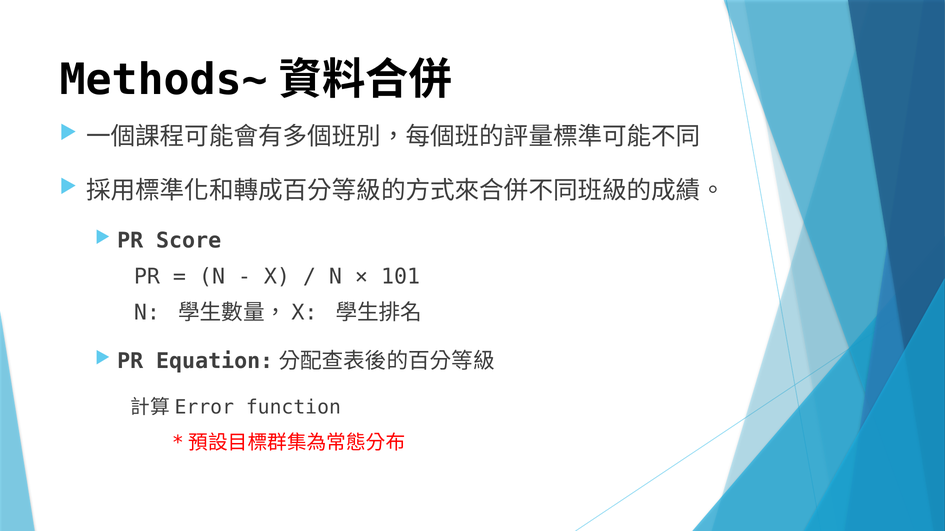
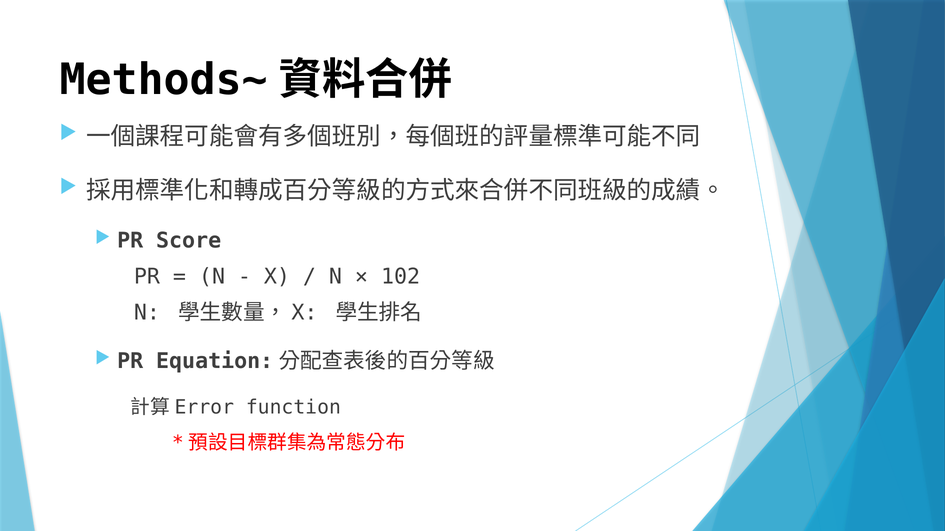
101: 101 -> 102 (401, 277)
